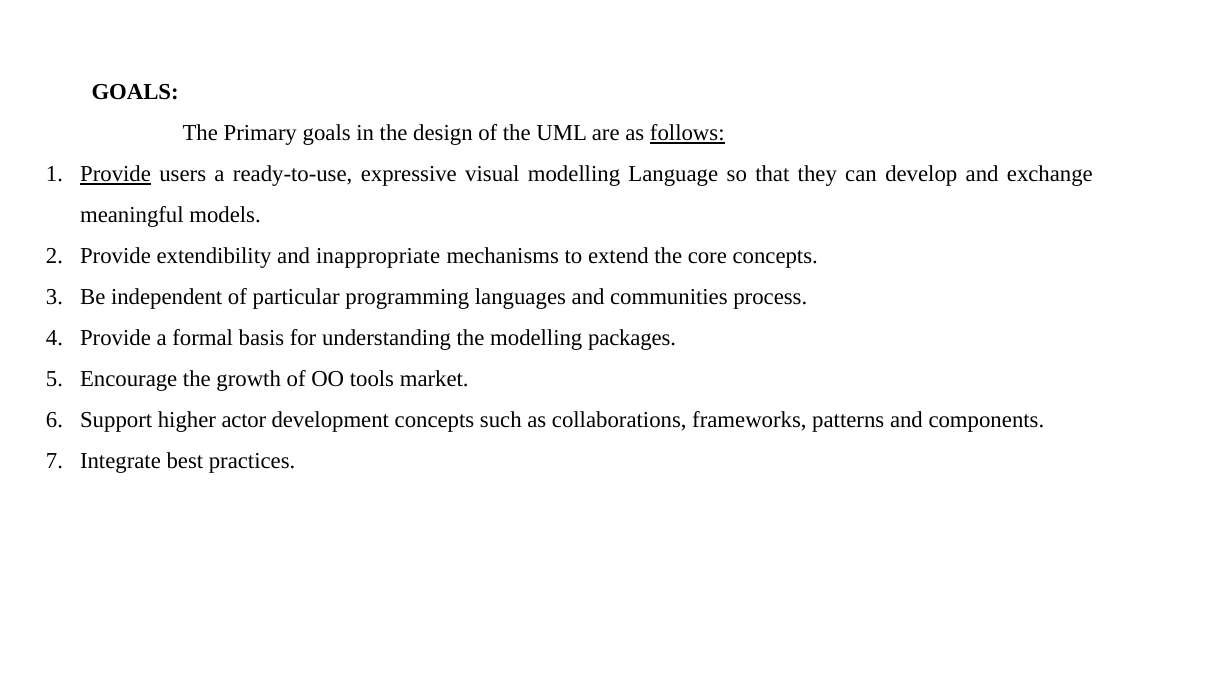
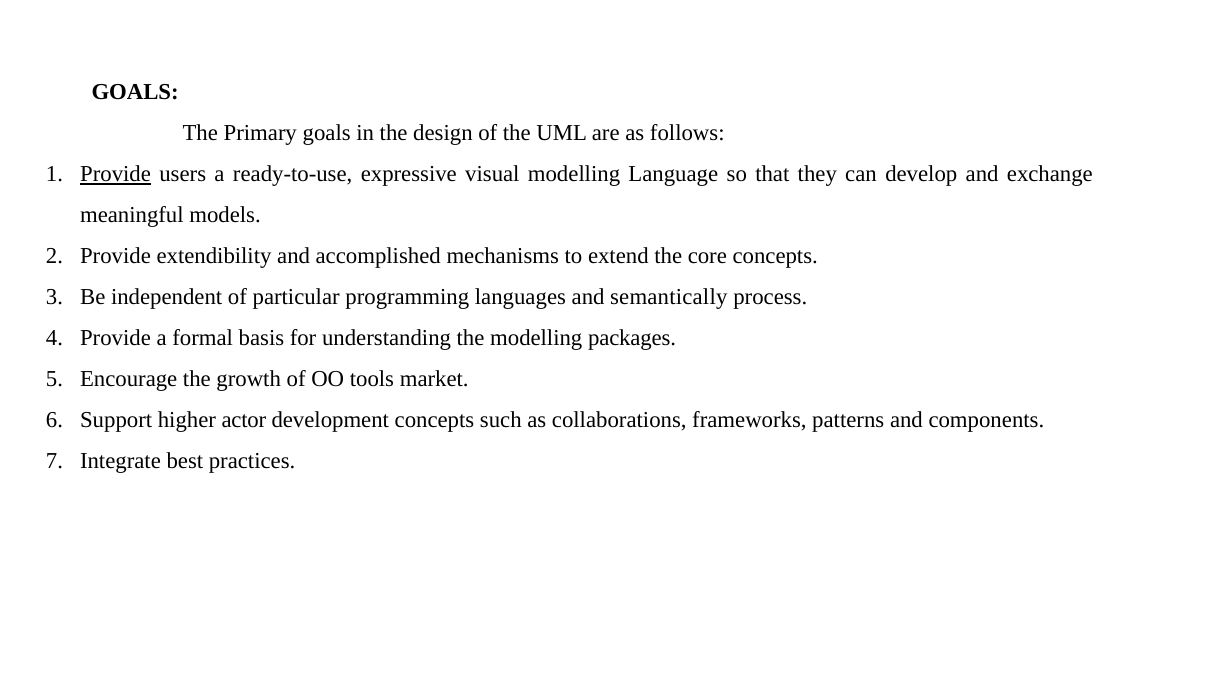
follows underline: present -> none (687, 133)
inappropriate: inappropriate -> accomplished (378, 256)
communities: communities -> semantically (669, 297)
